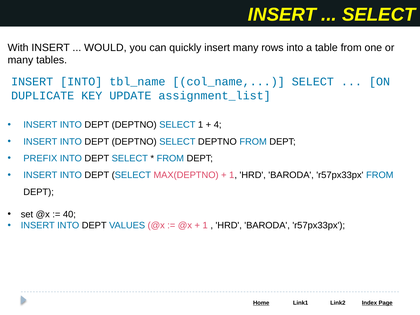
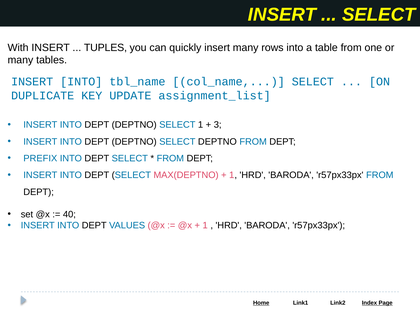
WOULD: WOULD -> TUPLES (105, 48)
4: 4 -> 3 (218, 125)
